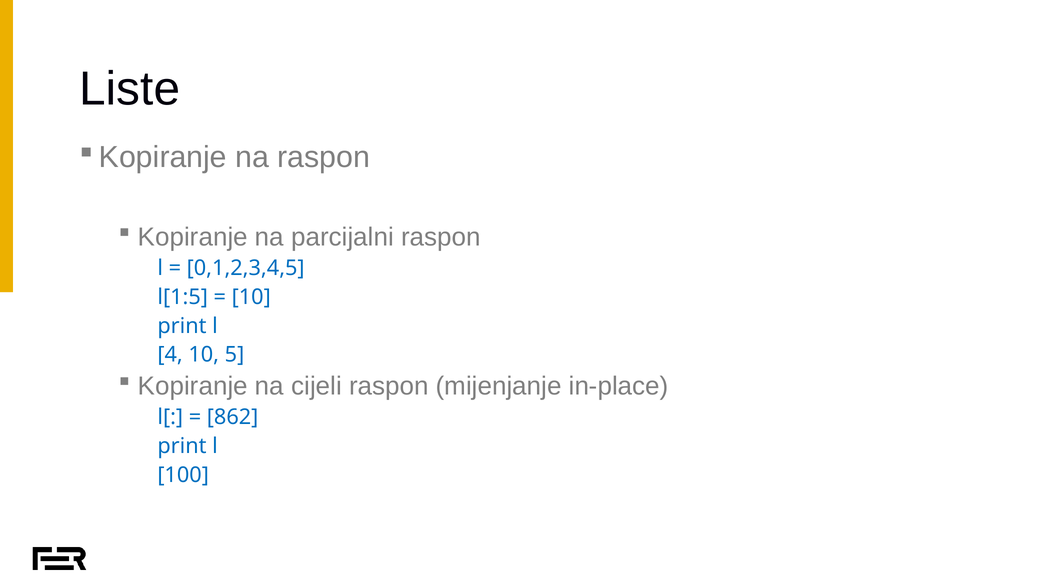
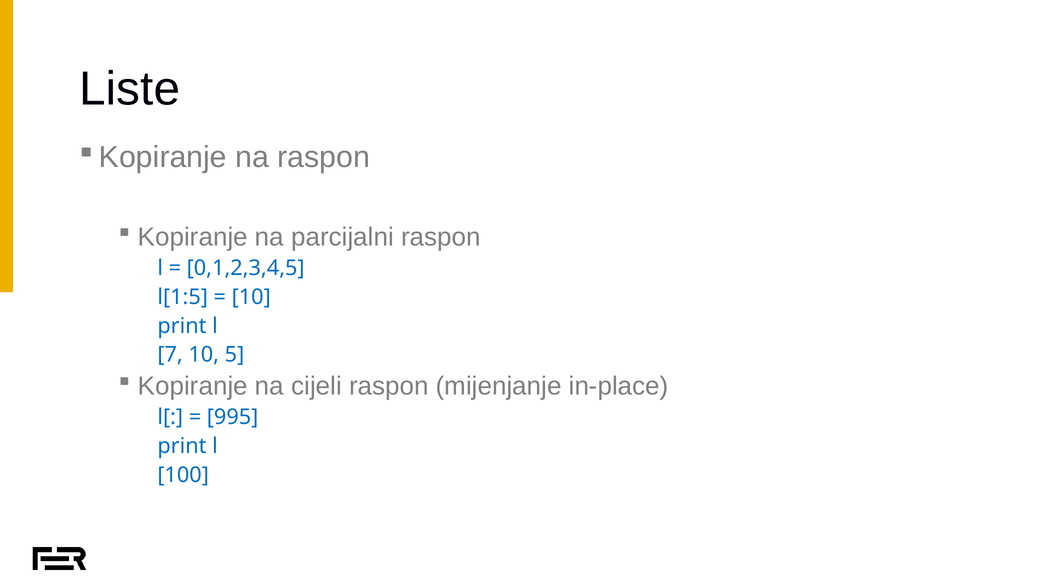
4: 4 -> 7 (170, 355)
862: 862 -> 995 (233, 417)
